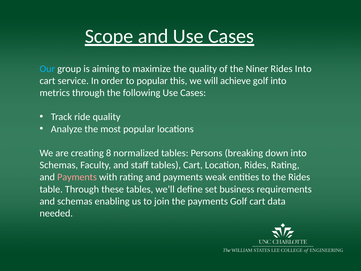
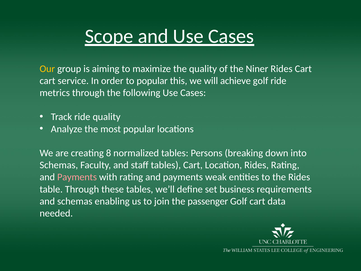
Our colour: light blue -> yellow (47, 69)
Rides Into: Into -> Cart (303, 69)
golf into: into -> ride (278, 81)
the payments: payments -> passenger (208, 201)
